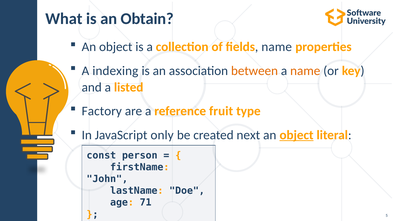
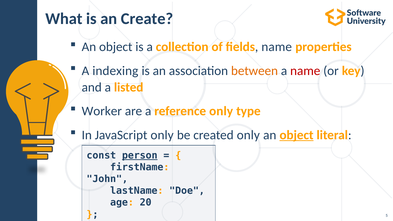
Obtain: Obtain -> Create (147, 19)
name colour: orange -> red (305, 71)
Factory: Factory -> Worker (102, 111)
reference fruit: fruit -> only (221, 111)
created next: next -> only (248, 135)
person underline: none -> present (140, 155)
71: 71 -> 20 (146, 203)
